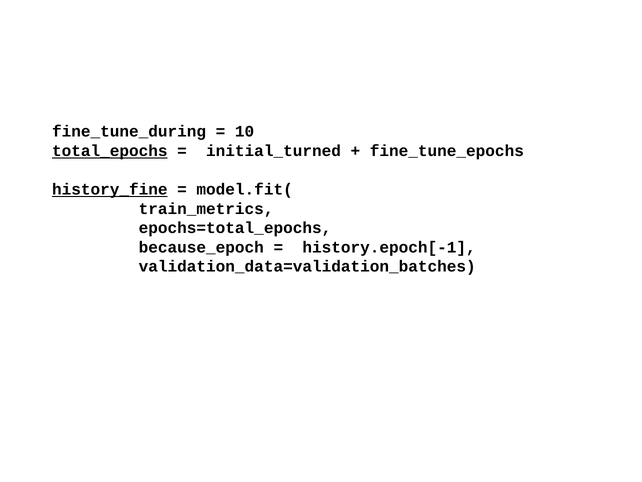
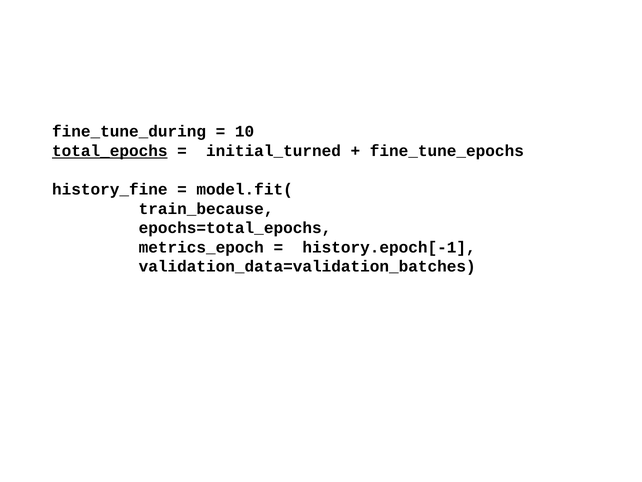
history_fine underline: present -> none (110, 189)
train_metrics: train_metrics -> train_because (206, 209)
because_epoch: because_epoch -> metrics_epoch (201, 247)
